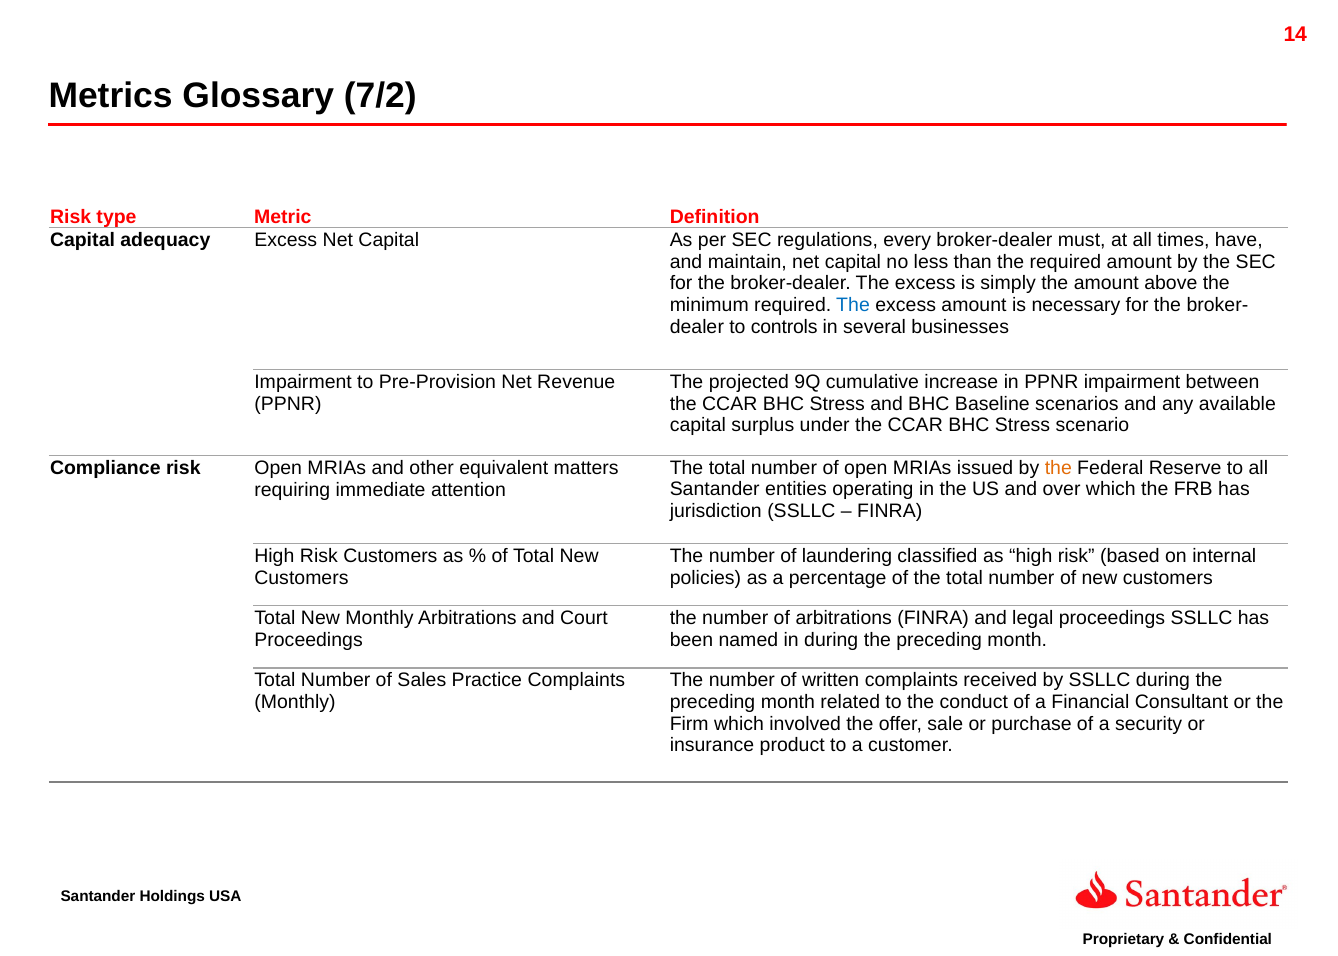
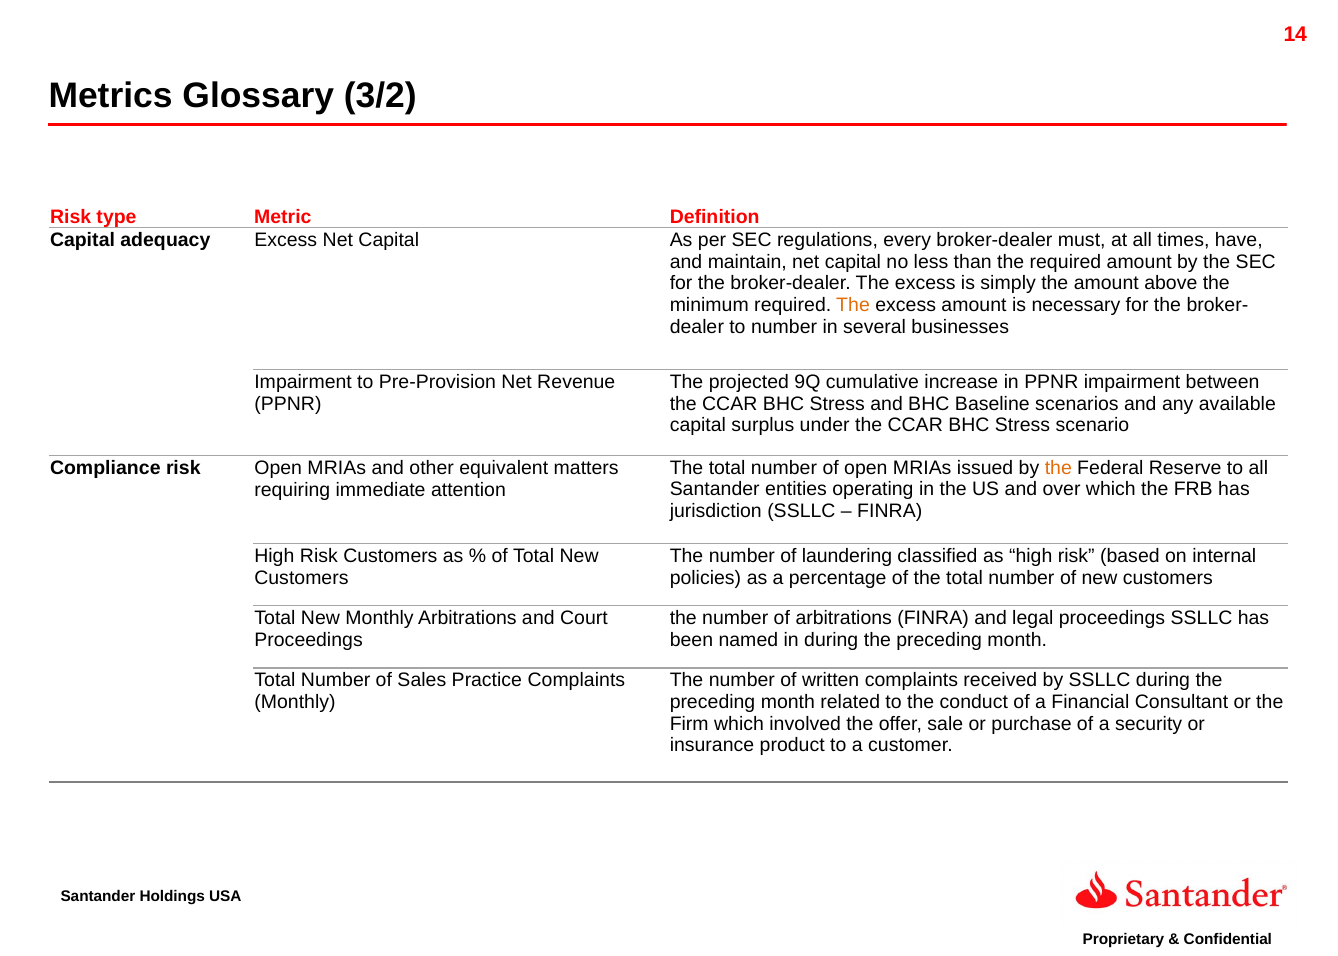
7/2: 7/2 -> 3/2 (380, 96)
The colour: blue -> orange (853, 305)
to controls: controls -> number (784, 327)
